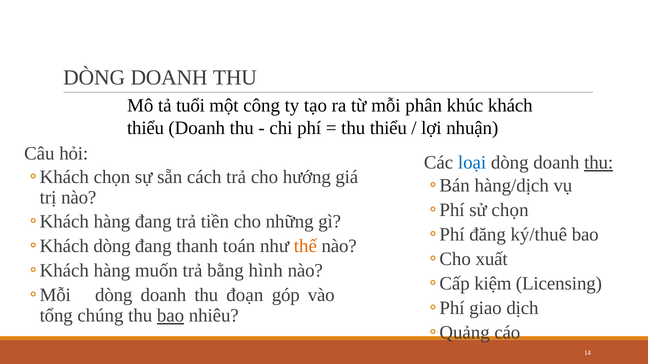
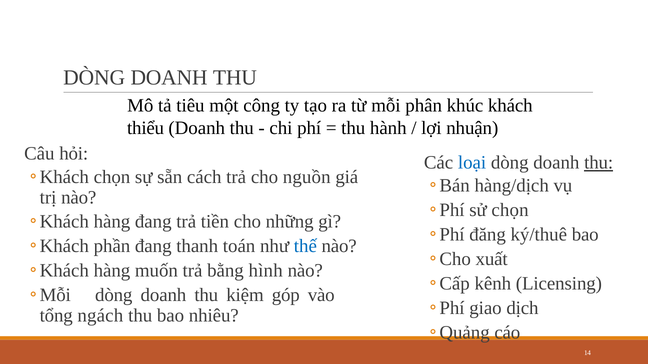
tuổi: tuổi -> tiêu (190, 105)
thu thiểu: thiểu -> hành (388, 128)
hướng: hướng -> nguồn (307, 177)
dòng: dòng -> phần (112, 246)
thế colour: orange -> blue (305, 246)
kiệm: kiệm -> kênh (493, 284)
đoạn: đoạn -> kiệm (245, 296)
chúng: chúng -> ngách (100, 316)
bao underline: present -> none (171, 316)
